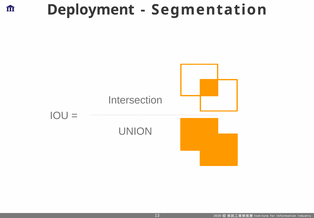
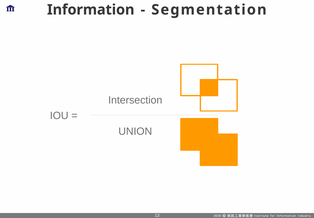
Deployment: Deployment -> Information (91, 10)
